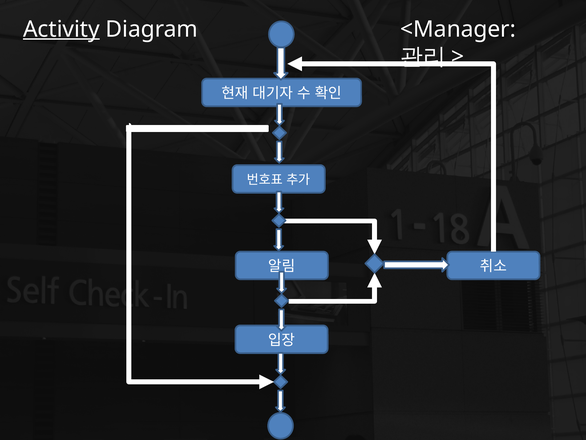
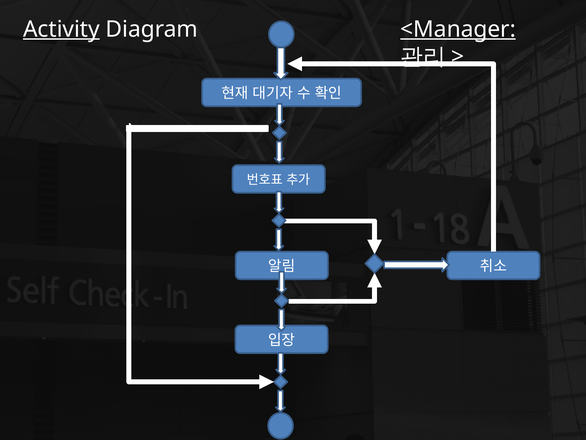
<Manager underline: none -> present (458, 29)
